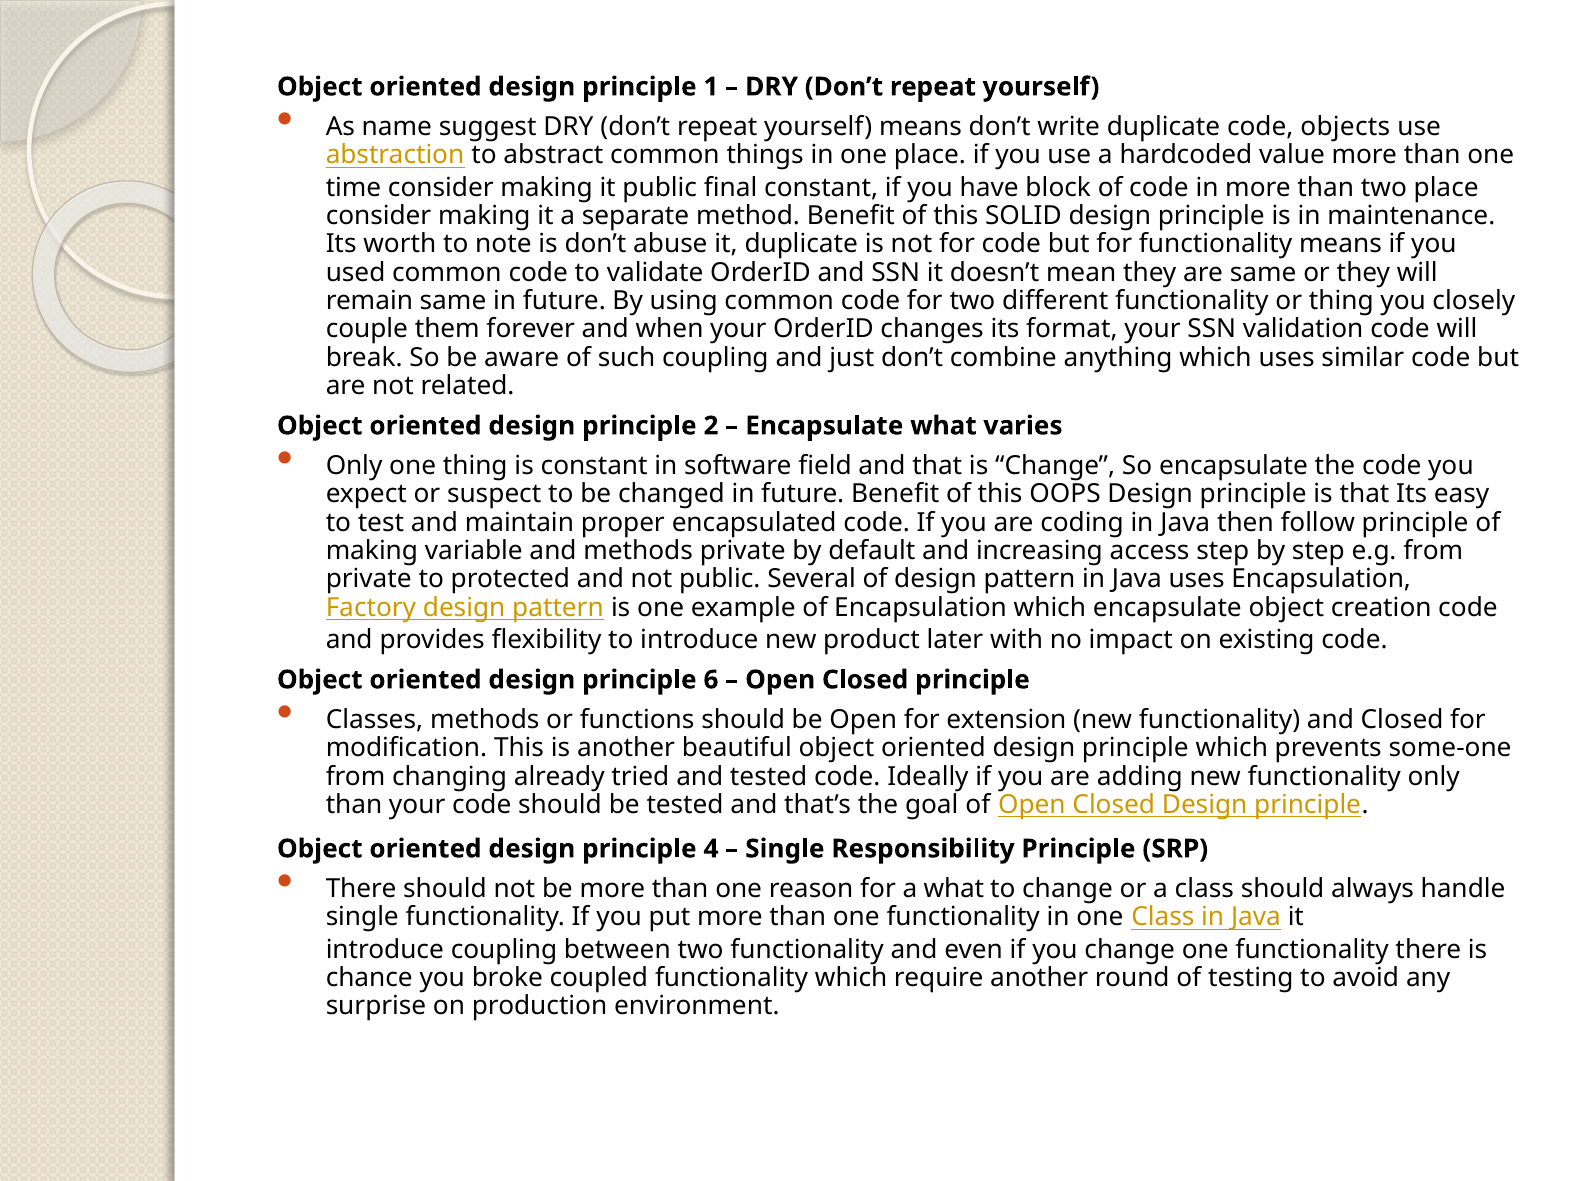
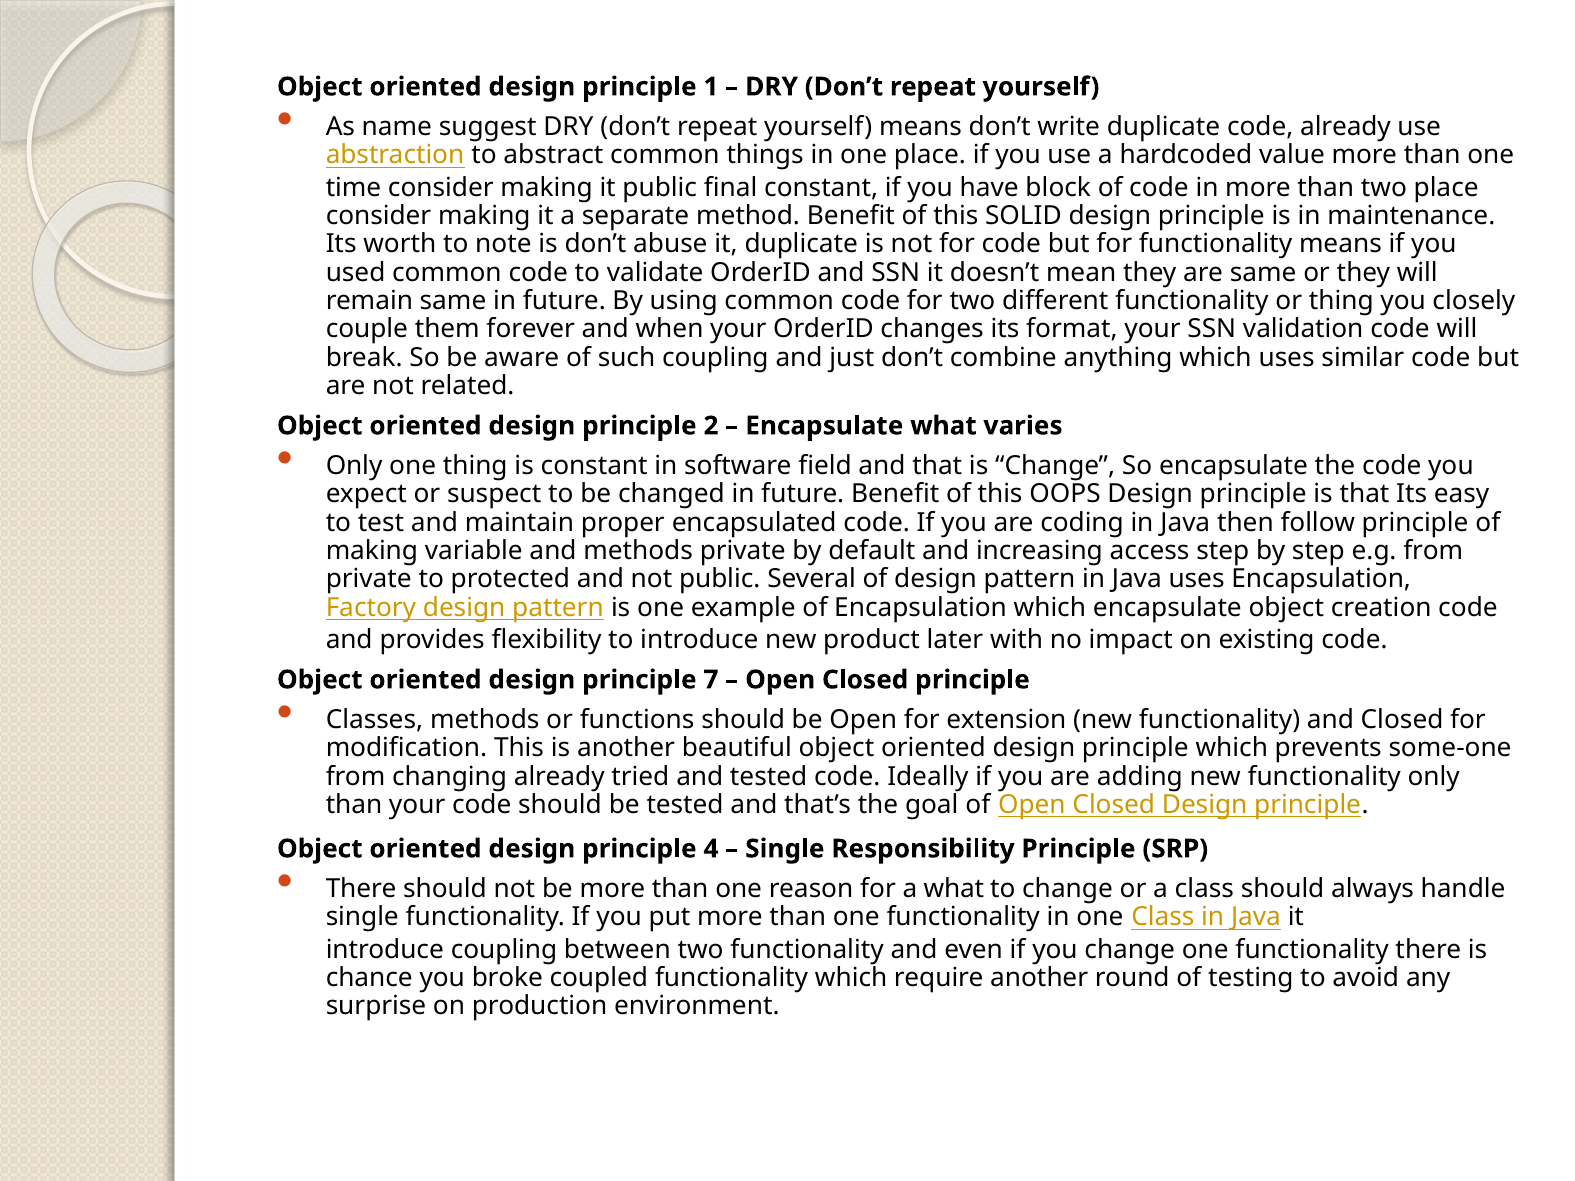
code objects: objects -> already (1345, 127)
6: 6 -> 7 (711, 680)
